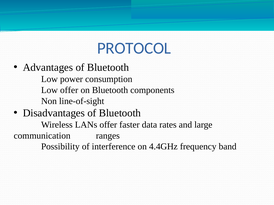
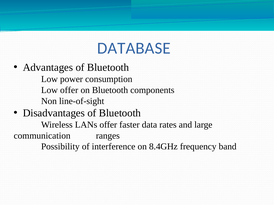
PROTOCOL: PROTOCOL -> DATABASE (134, 48)
4.4GHz: 4.4GHz -> 8.4GHz (163, 147)
